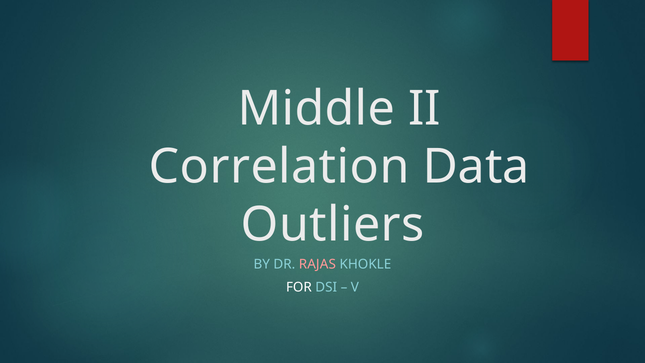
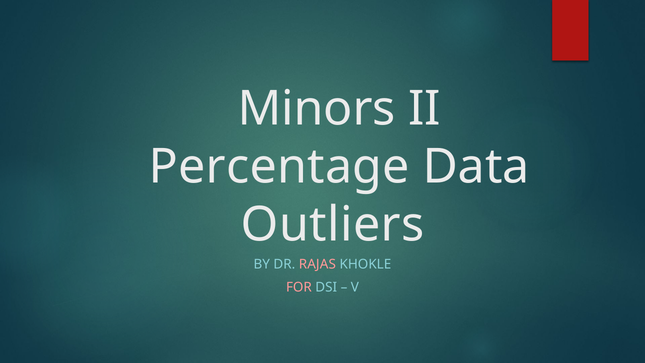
Middle: Middle -> Minors (317, 109)
Correlation: Correlation -> Percentage (279, 167)
FOR colour: white -> pink (299, 287)
